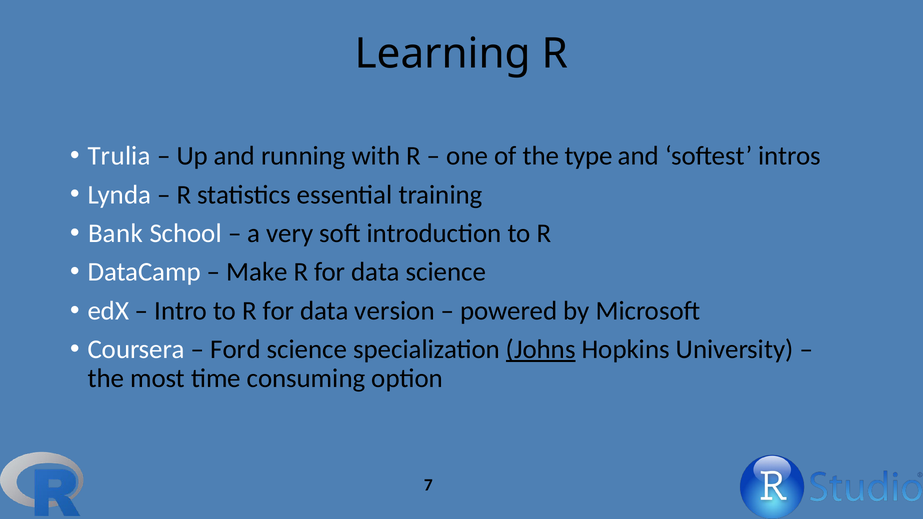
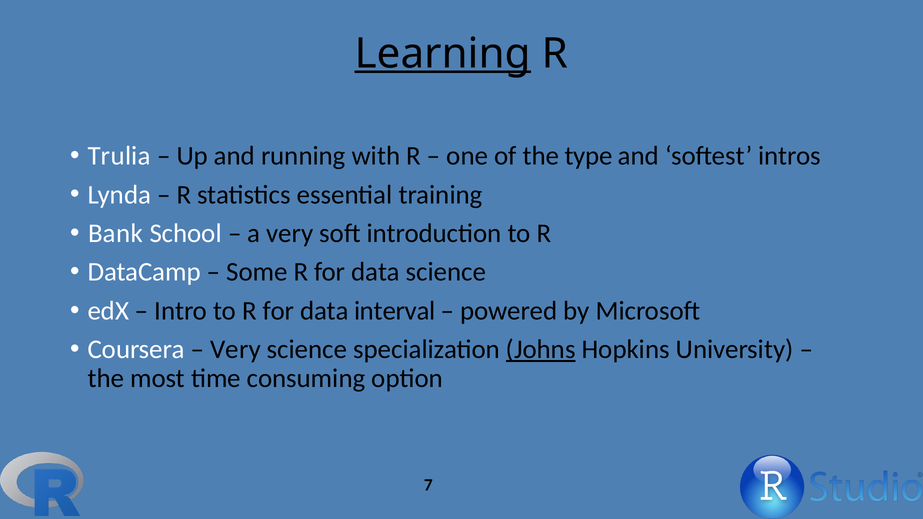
Learning underline: none -> present (443, 54)
Make: Make -> Some (257, 272)
version: version -> interval (395, 311)
Ford: Ford -> Very (235, 350)
